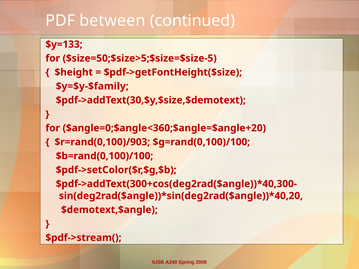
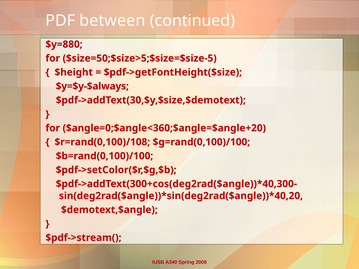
$y=133: $y=133 -> $y=880 (64, 44)
$y=$y-$family: $y=$y-$family -> $y=$y-$always (92, 86)
$r=rand(0,100)/903: $r=rand(0,100)/903 -> $r=rand(0,100)/108 (102, 142)
